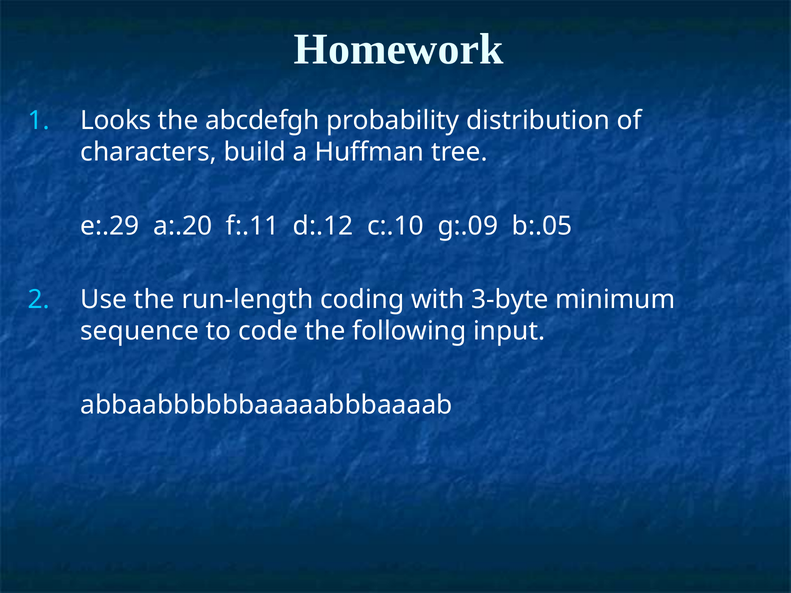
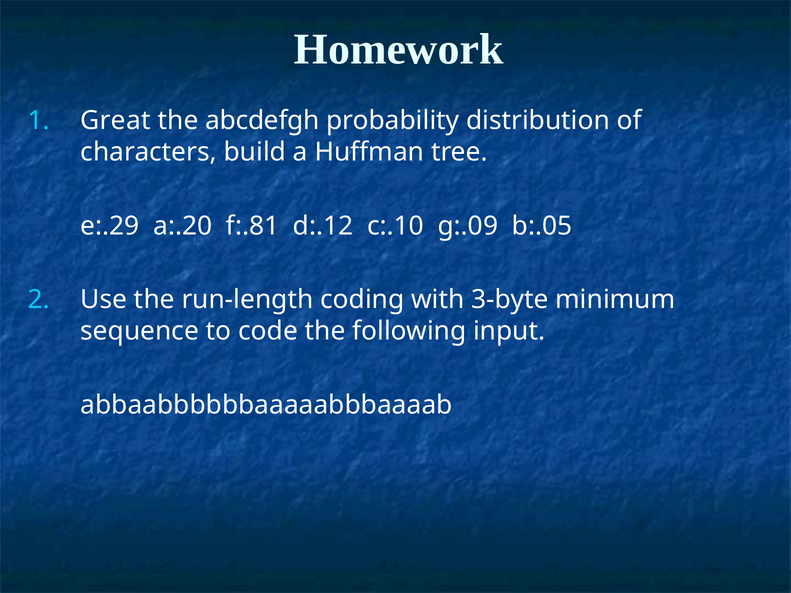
Looks: Looks -> Great (116, 121)
f:.11: f:.11 -> f:.81 (253, 226)
